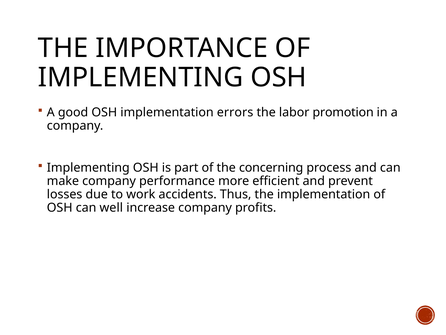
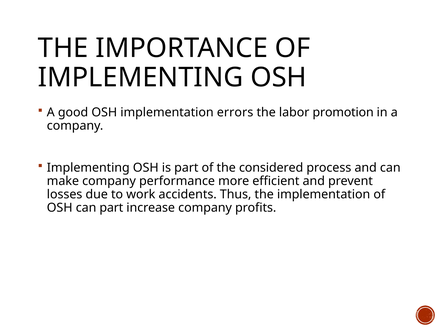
concerning: concerning -> considered (271, 167)
can well: well -> part (111, 207)
